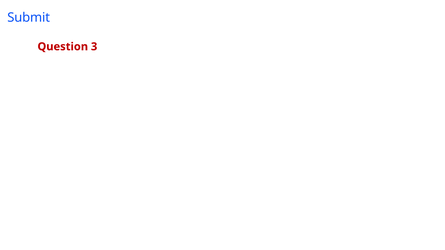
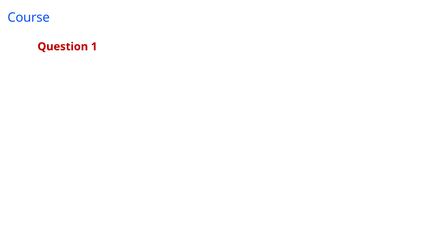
Submit: Submit -> Course (29, 18)
3: 3 -> 1 (94, 47)
